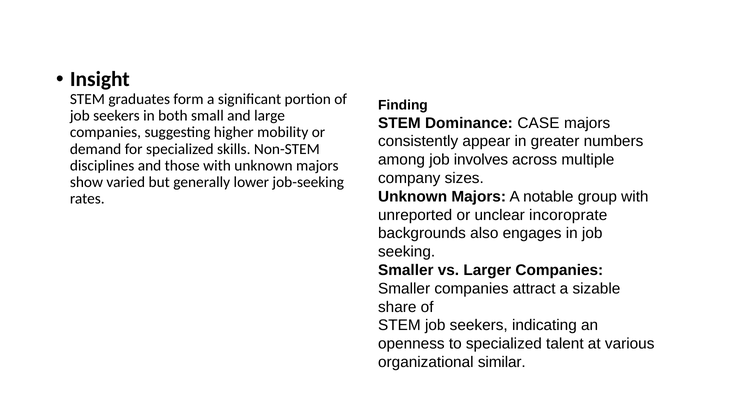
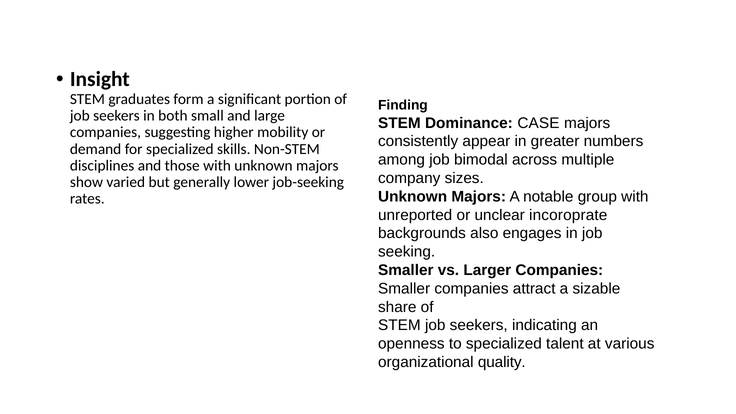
involves: involves -> bimodal (481, 160)
similar: similar -> quality (502, 362)
